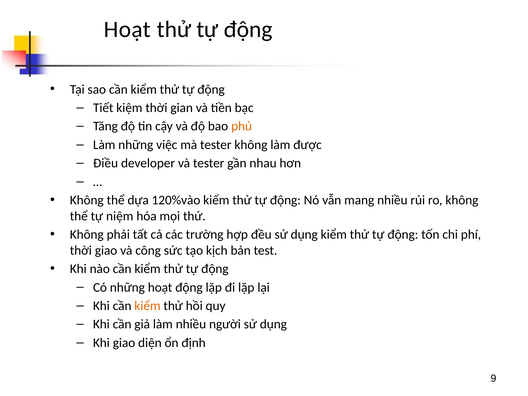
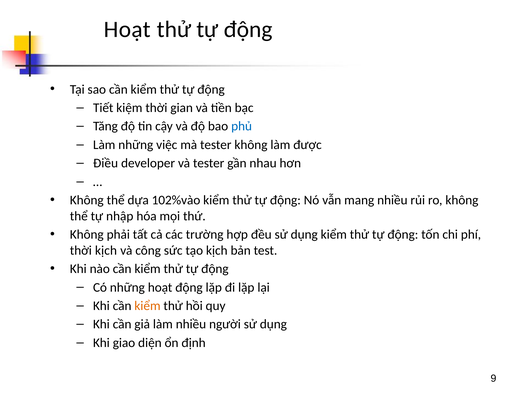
phủ colour: orange -> blue (242, 126)
120%vào: 120%vào -> 102%vào (176, 200)
niệm: niệm -> nhập (120, 216)
thời giao: giao -> kịch (106, 250)
